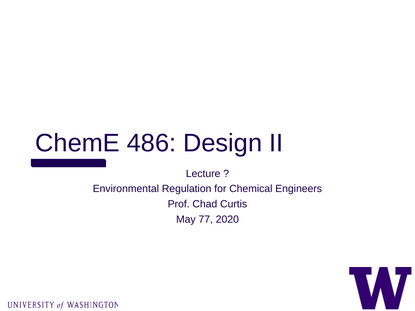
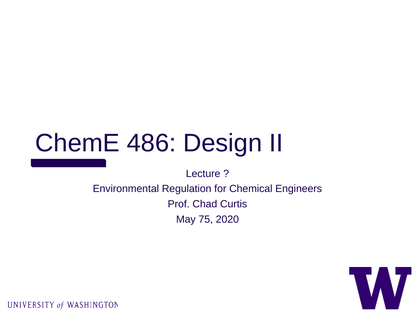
77: 77 -> 75 (206, 220)
